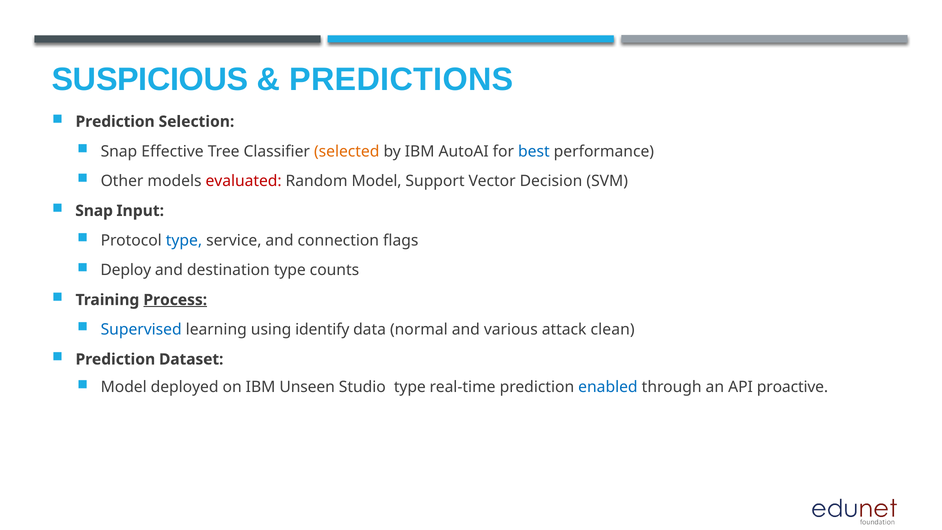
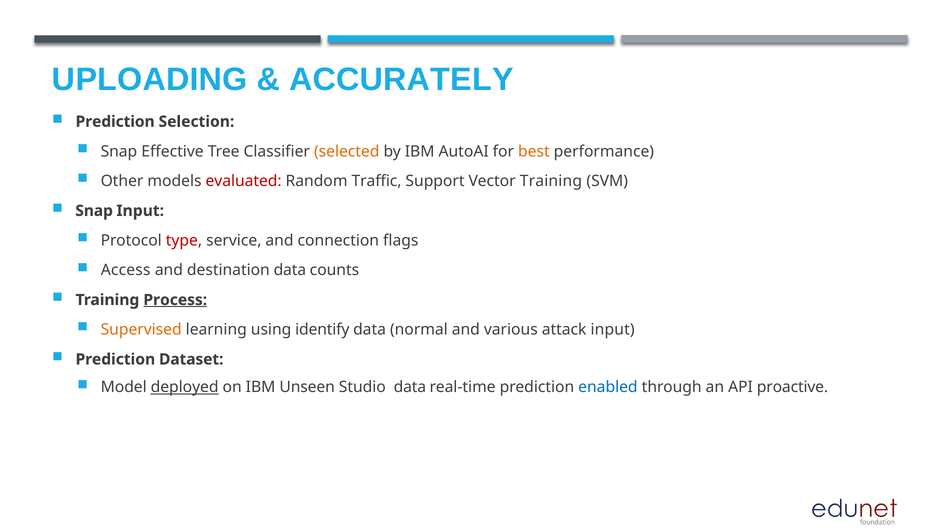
SUSPICIOUS: SUSPICIOUS -> UPLOADING (150, 79)
PREDICTIONS: PREDICTIONS -> ACCURATELY (401, 79)
best colour: blue -> orange (534, 151)
Random Model: Model -> Traffic (377, 181)
Vector Decision: Decision -> Training (551, 181)
type colour: blue -> red (184, 240)
Deploy: Deploy -> Access (126, 270)
destination type: type -> data (290, 270)
Supervised colour: blue -> orange (141, 330)
attack clean: clean -> input (613, 330)
deployed underline: none -> present (185, 387)
Studio type: type -> data (410, 387)
